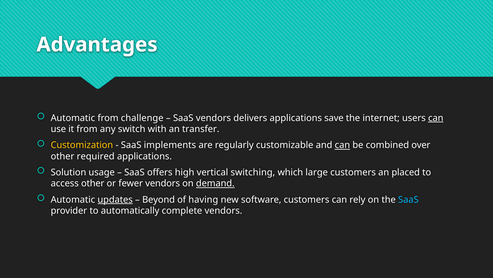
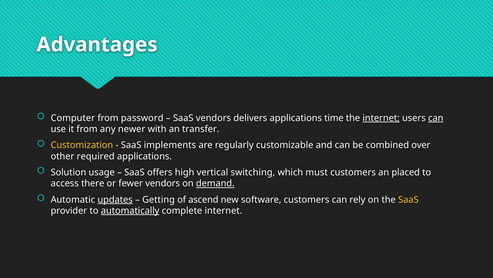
Automatic: Automatic -> Computer (73, 118)
challenge: challenge -> password (142, 118)
save: save -> time (334, 118)
internet underline: none -> present (381, 118)
switch: switch -> newer (132, 129)
can underline: present -> none (342, 145)
large: large -> must (317, 172)
access other: other -> there (93, 183)
Beyond: Beyond -> Getting (158, 199)
having: having -> ascend (203, 199)
SaaS colour: light blue -> yellow (408, 199)
automatically underline: none -> present (130, 210)
complete vendors: vendors -> internet (223, 210)
